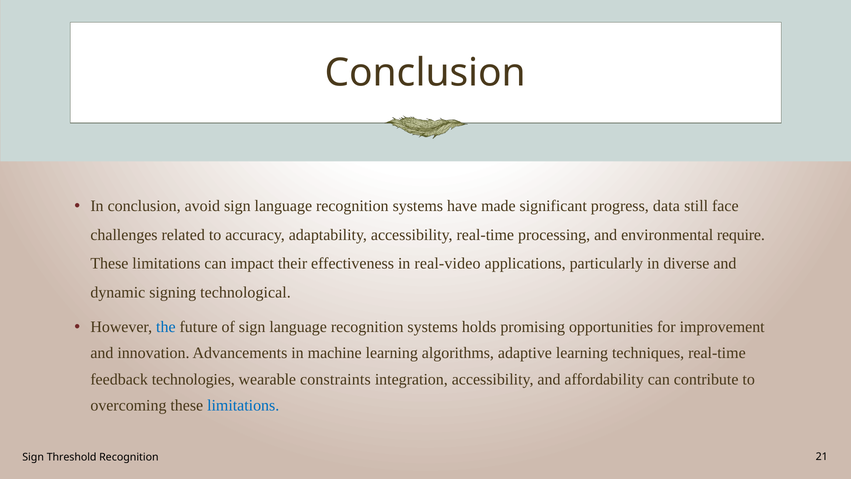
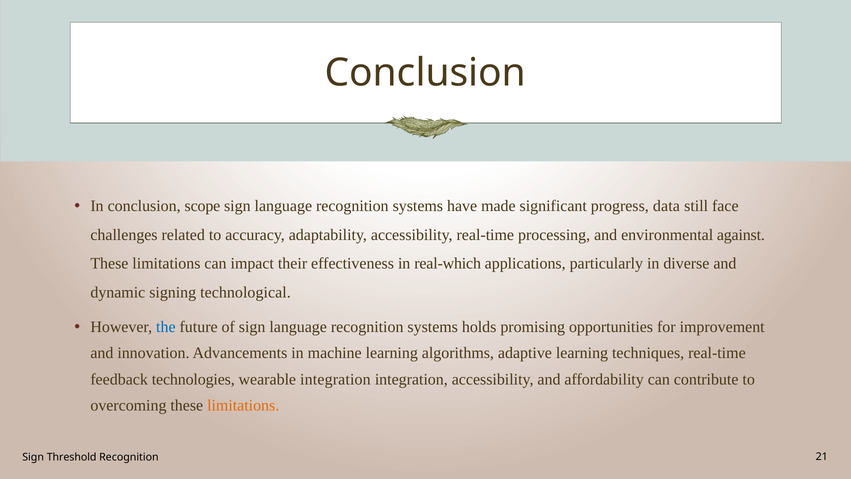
avoid: avoid -> scope (202, 206)
require: require -> against (741, 235)
real-video: real-video -> real-which (448, 263)
wearable constraints: constraints -> integration (335, 379)
limitations colour: blue -> orange (243, 405)
